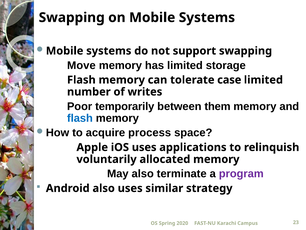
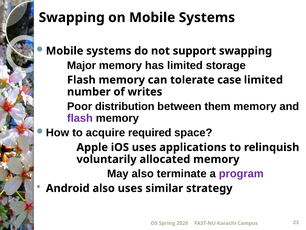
Move: Move -> Major (81, 65)
temporarily: temporarily -> distribution (125, 106)
flash colour: blue -> purple (80, 118)
process: process -> required (150, 133)
